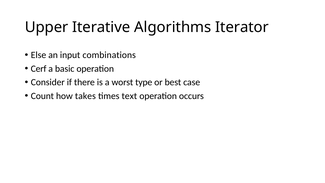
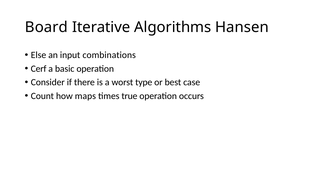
Upper: Upper -> Board (46, 27)
Iterator: Iterator -> Hansen (242, 27)
takes: takes -> maps (85, 96)
text: text -> true (129, 96)
